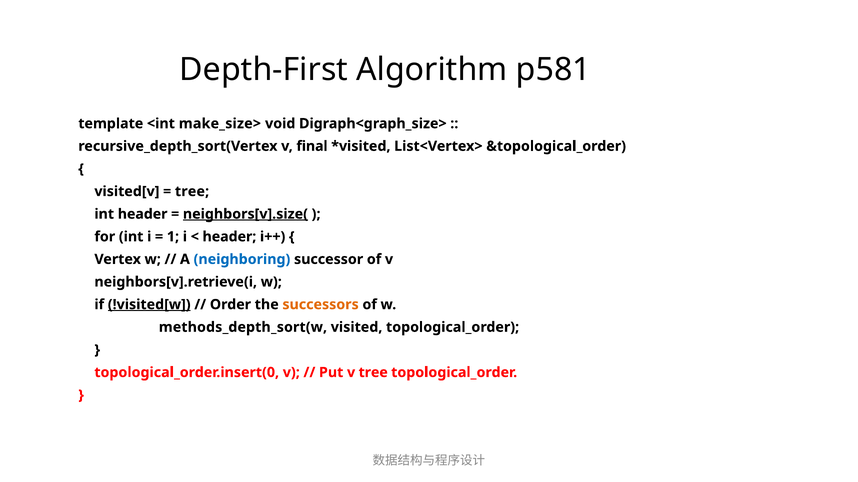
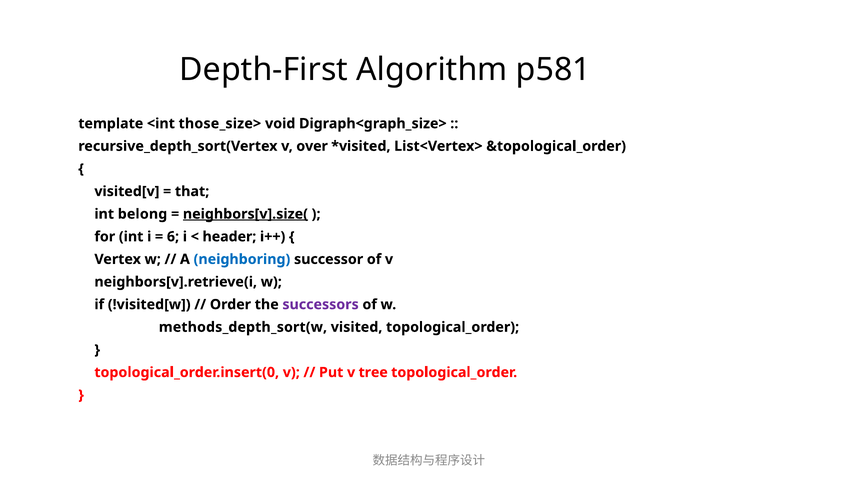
make_size>: make_size> -> those_size> (220, 124)
final: final -> over (312, 146)
tree: tree -> that (192, 192)
int header: header -> belong (143, 214)
1: 1 -> 6 (173, 237)
!visited[w underline: present -> none (149, 305)
successors colour: orange -> purple (321, 305)
